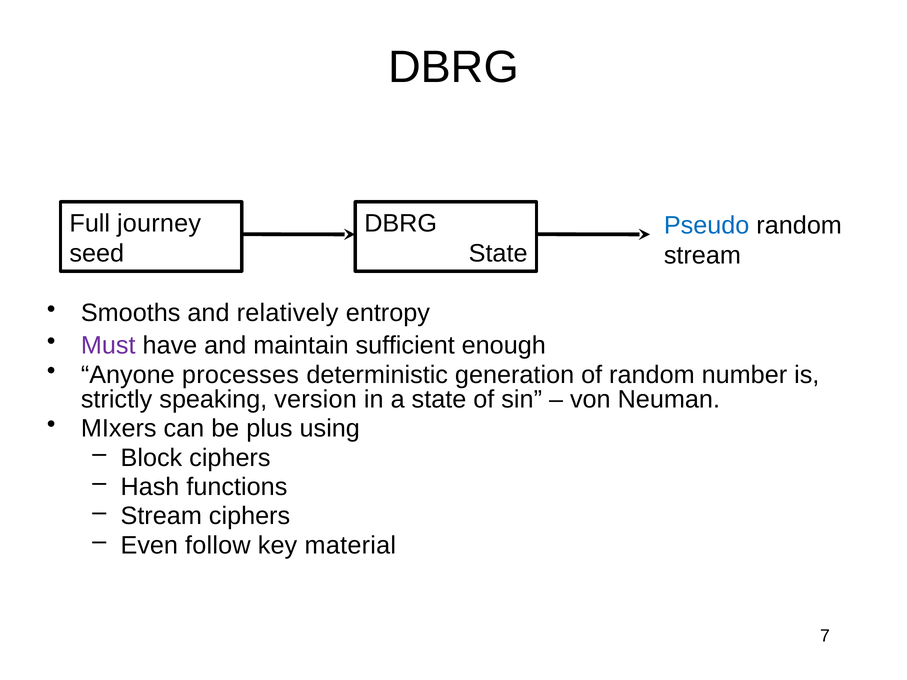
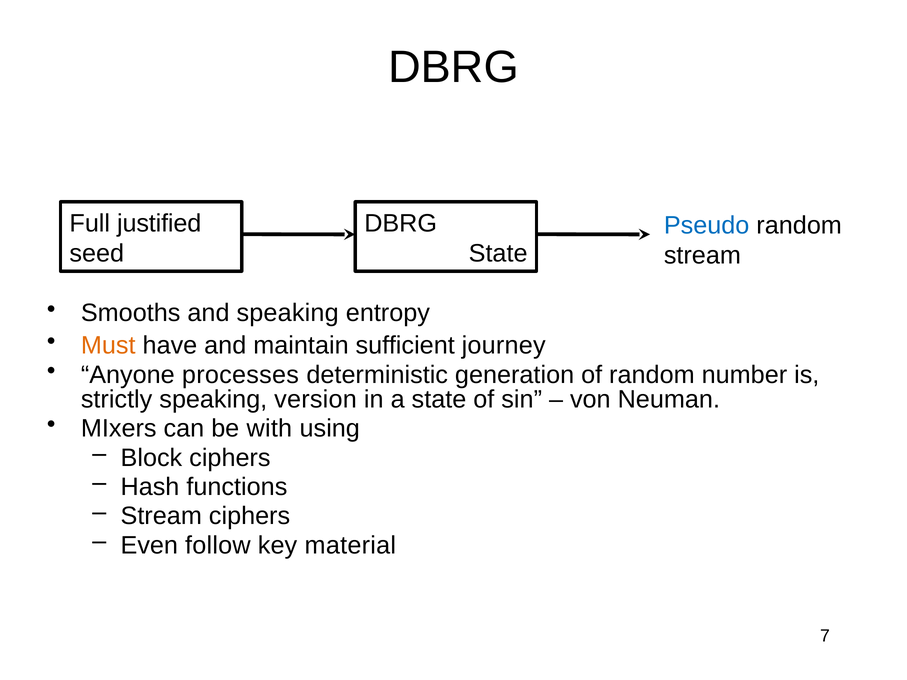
journey: journey -> justified (159, 223)
and relatively: relatively -> speaking (288, 313)
Must colour: purple -> orange (108, 345)
enough: enough -> journey (504, 345)
plus: plus -> with (269, 429)
